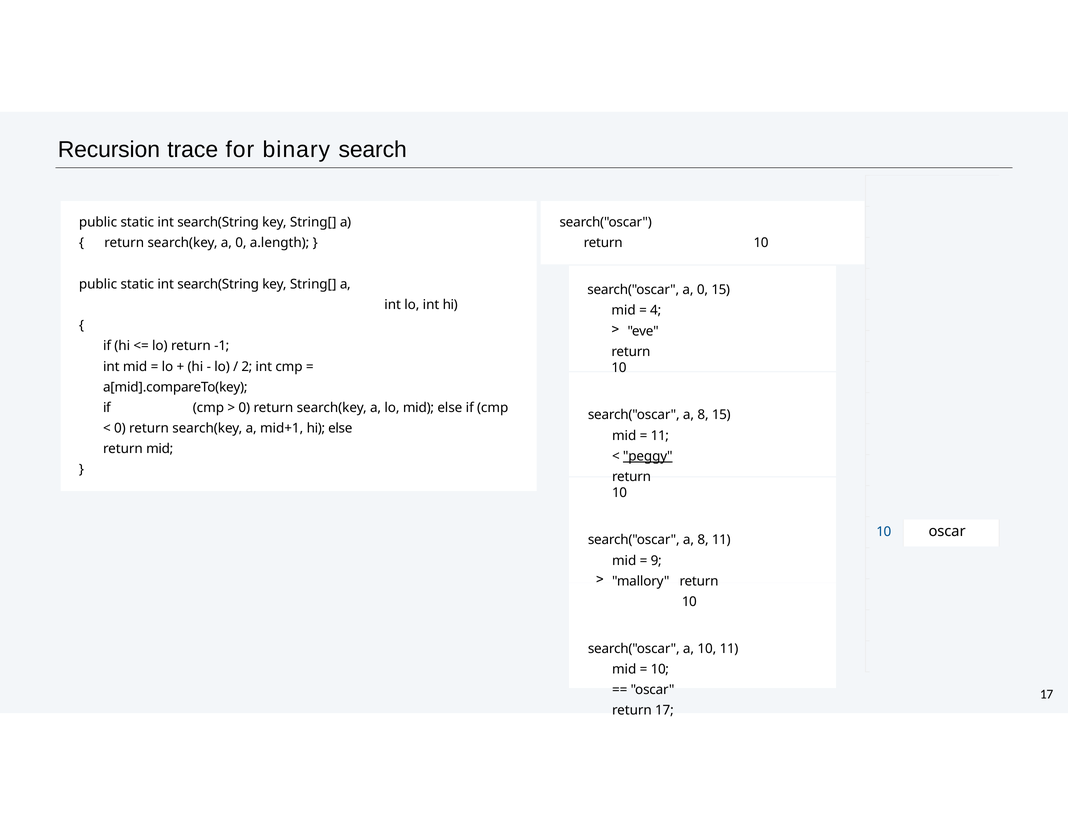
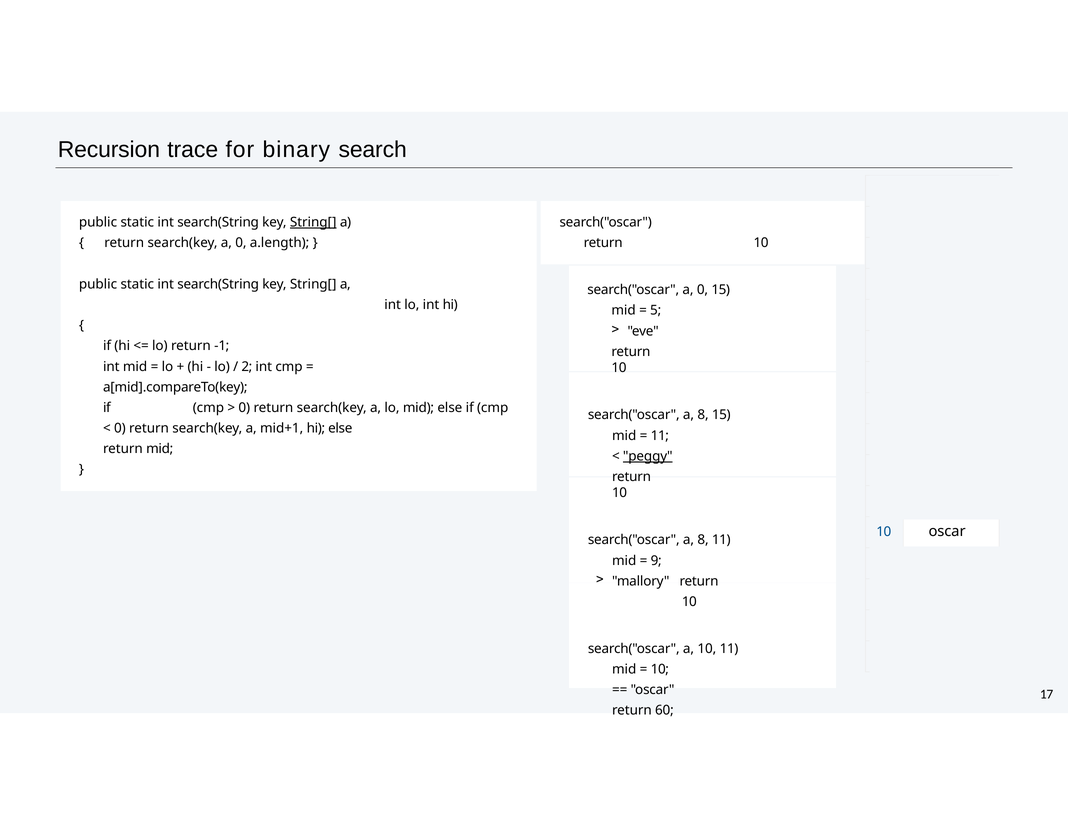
String[ underline: none -> present (313, 222)
4: 4 -> 5 (656, 311)
return 17: 17 -> 60 (664, 711)
